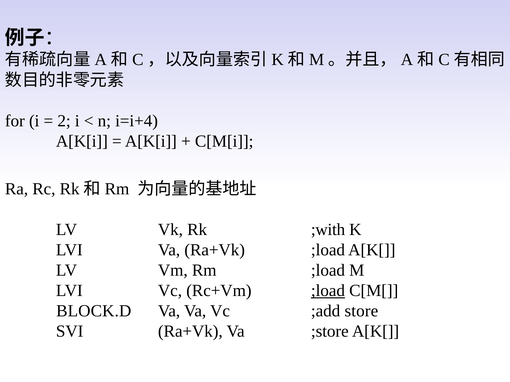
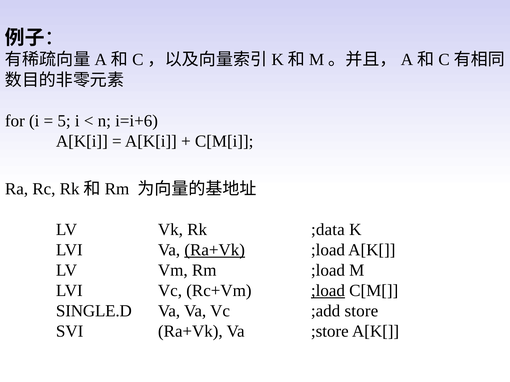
2: 2 -> 5 (64, 121)
i=i+4: i=i+4 -> i=i+6 (137, 121)
;with: ;with -> ;data (328, 230)
Ra+Vk underline: none -> present (215, 250)
BLOCK.D: BLOCK.D -> SINGLE.D (94, 311)
